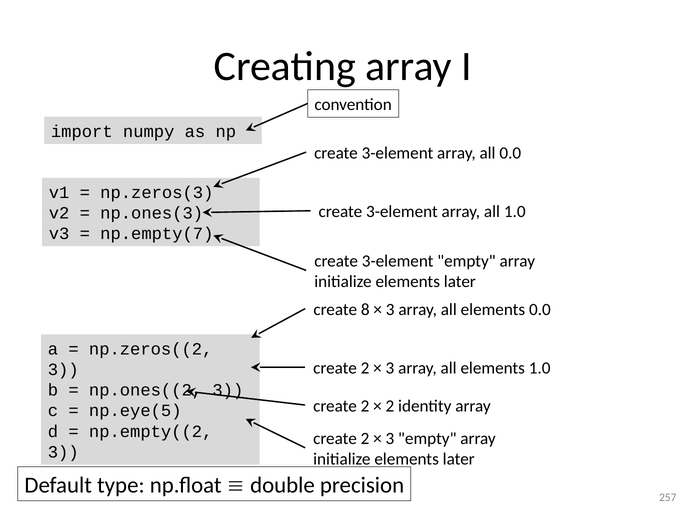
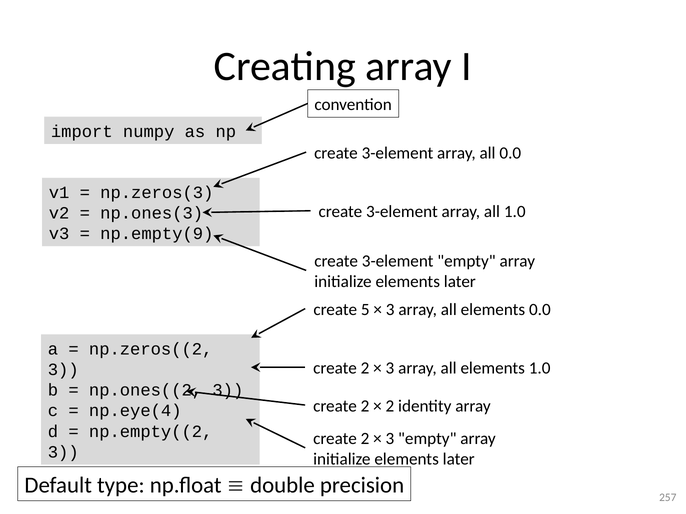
np.empty(7: np.empty(7 -> np.empty(9 (157, 234)
8: 8 -> 5 (365, 310)
np.eye(5: np.eye(5 -> np.eye(4 (135, 411)
